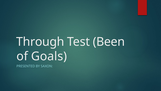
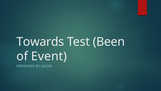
Through: Through -> Towards (40, 42)
Goals: Goals -> Event (49, 56)
